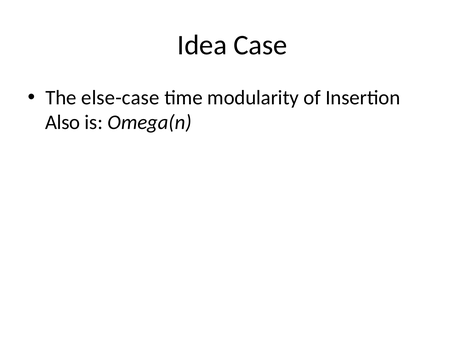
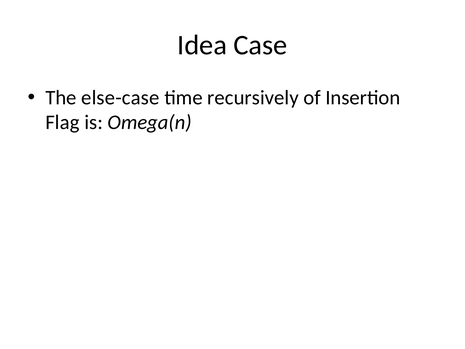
modularity: modularity -> recursively (253, 98)
Also: Also -> Flag (62, 122)
